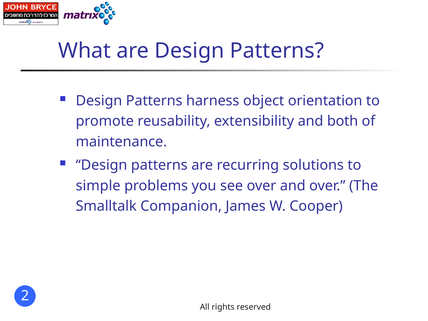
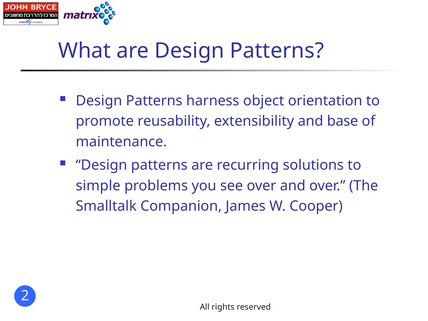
both: both -> base (343, 121)
